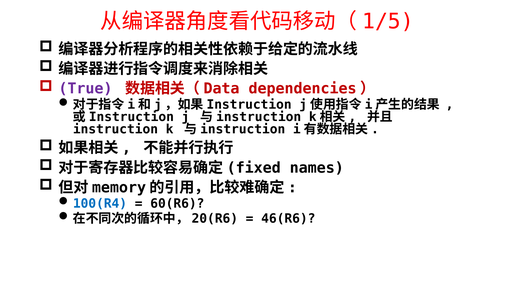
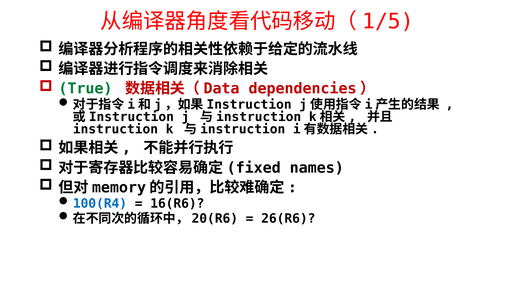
True colour: purple -> green (85, 89)
60(R6: 60(R6 -> 16(R6 (177, 204)
46(R6: 46(R6 -> 26(R6 (288, 219)
